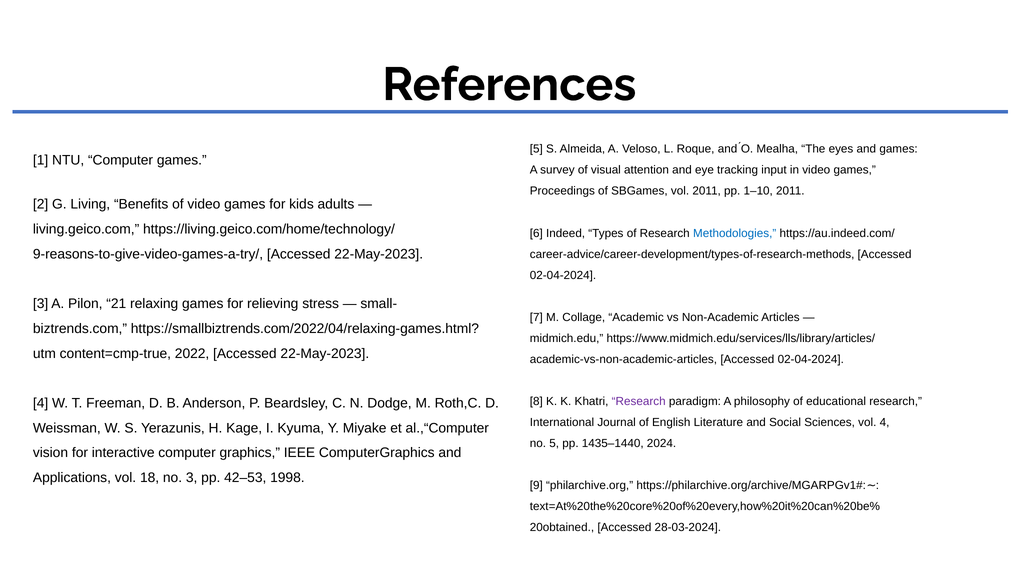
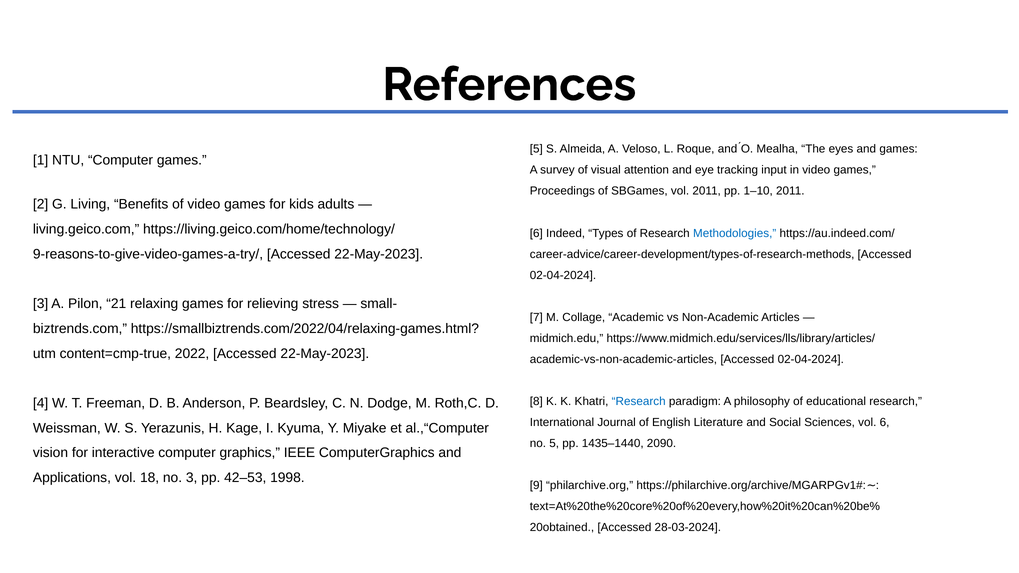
Research colour: purple -> blue (639, 401)
vol 4: 4 -> 6 (885, 423)
2024: 2024 -> 2090 (662, 444)
